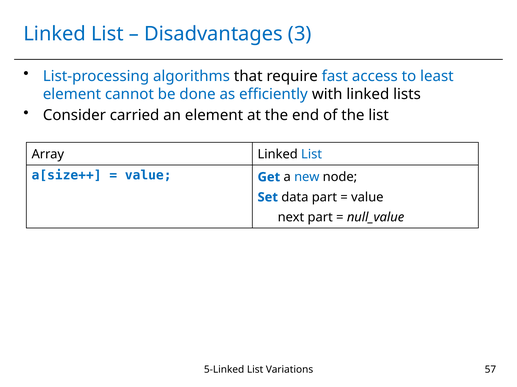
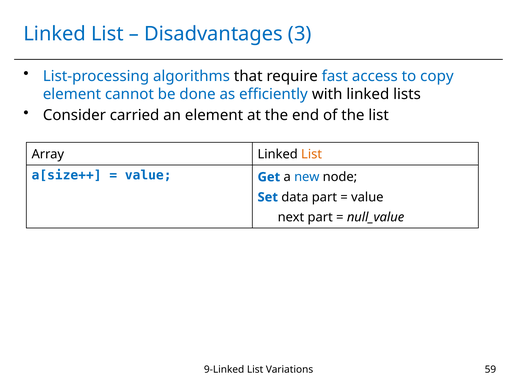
least: least -> copy (437, 76)
List colour: blue -> orange (312, 155)
5-Linked: 5-Linked -> 9-Linked (224, 370)
57: 57 -> 59 (490, 370)
